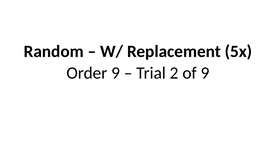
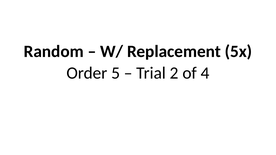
Order 9: 9 -> 5 (116, 73)
of 9: 9 -> 4 (205, 73)
